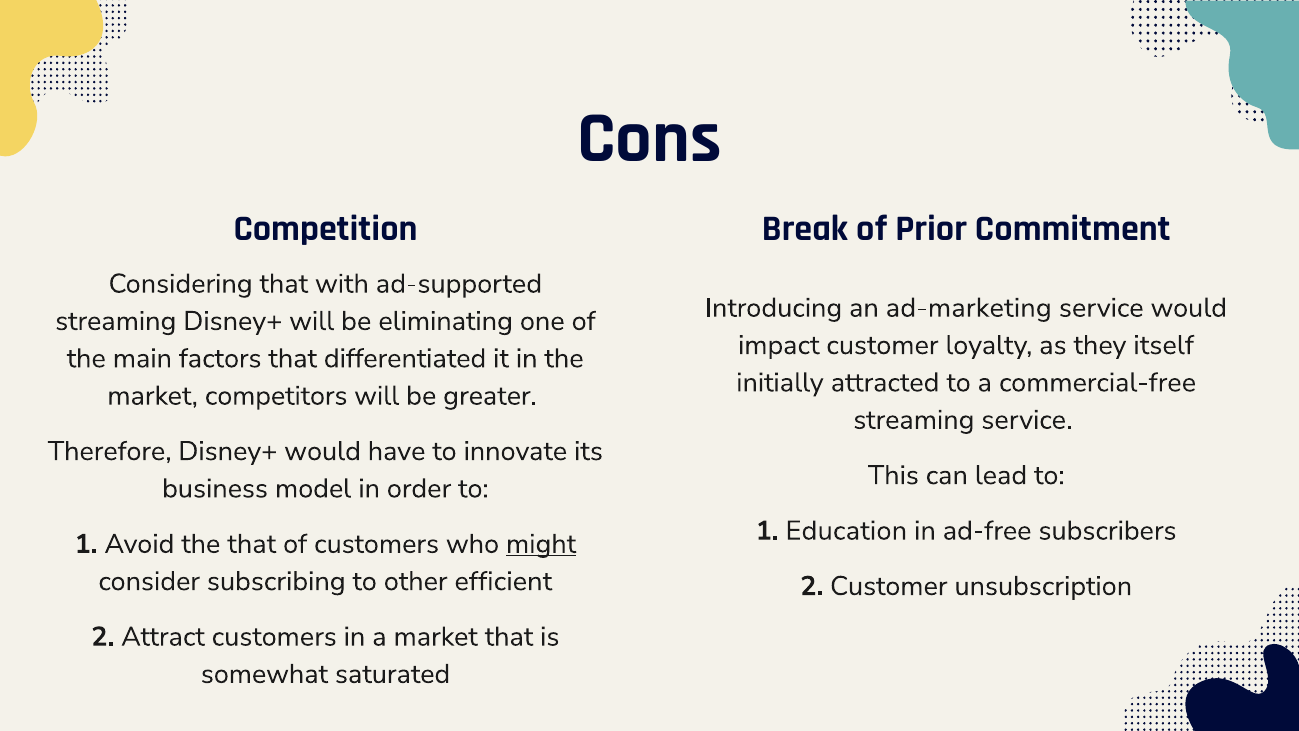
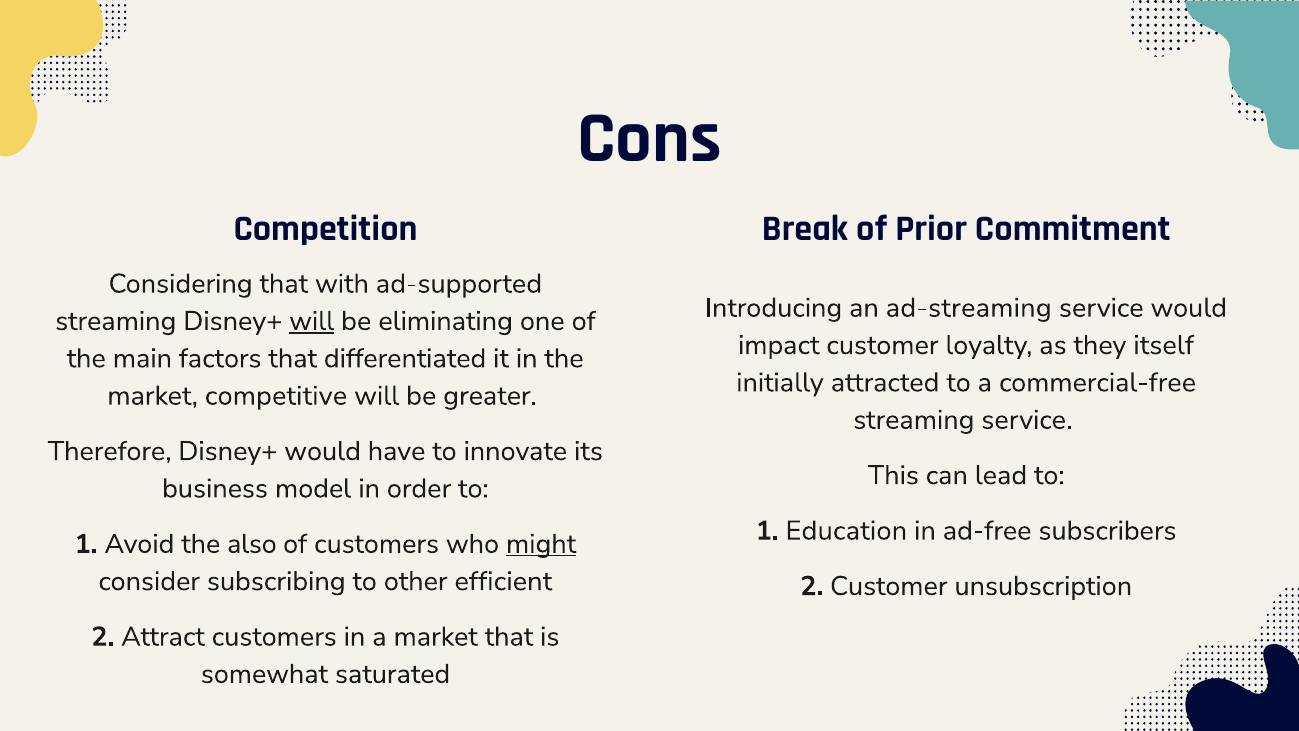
ad-marketing: ad-marketing -> ad-streaming (969, 308)
will underline: none -> present (312, 321)
competitors: competitors -> competitive (276, 396)
the that: that -> also (252, 544)
